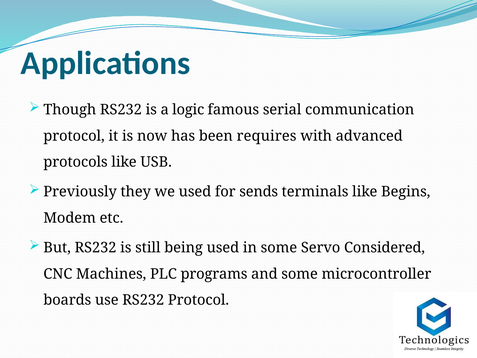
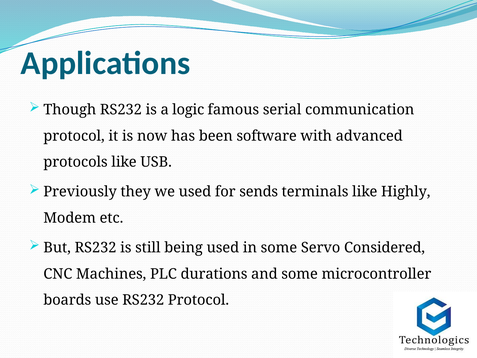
requires: requires -> software (267, 136)
Begins: Begins -> Highly (406, 192)
programs: programs -> durations (214, 274)
